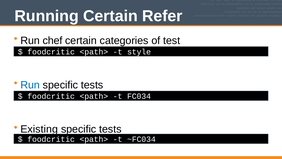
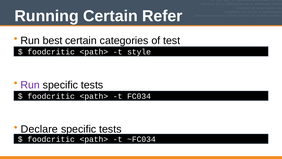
chef: chef -> best (53, 40)
Run colour: blue -> purple (30, 85)
Existing: Existing -> Declare (39, 129)
